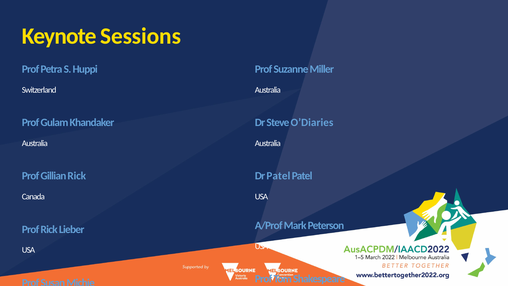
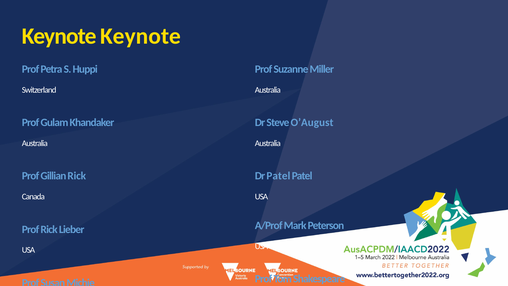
Keynote Sessions: Sessions -> Keynote (141, 36)
O’Diaries: O’Diaries -> O’August (312, 123)
